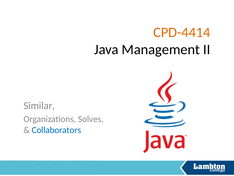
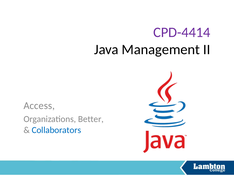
CPD-4414 colour: orange -> purple (182, 32)
Similar: Similar -> Access (39, 105)
Solves: Solves -> Better (91, 119)
